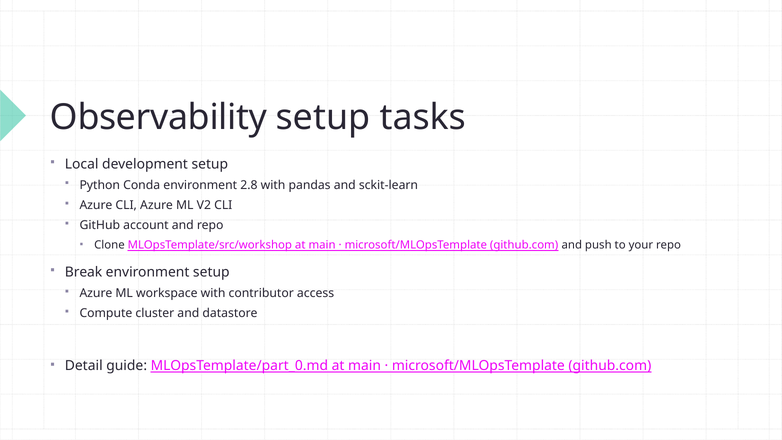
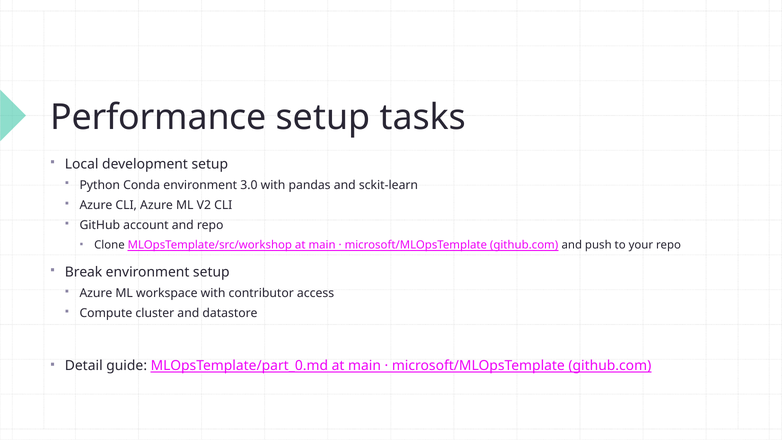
Observability: Observability -> Performance (158, 117)
2.8: 2.8 -> 3.0 (249, 185)
